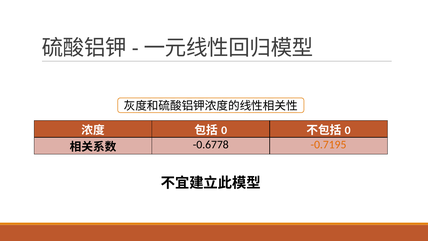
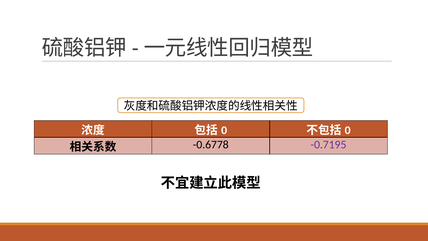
-0.7195 colour: orange -> purple (328, 144)
